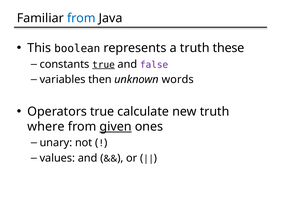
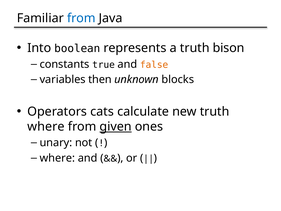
This: This -> Into (39, 48)
these: these -> bison (229, 48)
true underline: present -> none (104, 65)
false colour: purple -> orange (154, 65)
words: words -> blocks (178, 79)
Operators true: true -> cats (102, 111)
values: values -> where (57, 158)
